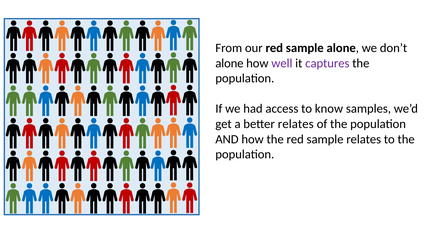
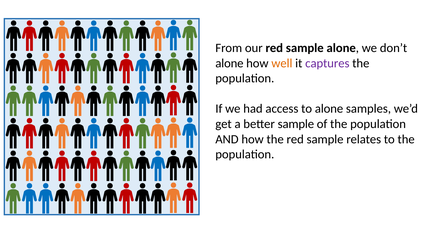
well colour: purple -> orange (282, 63)
to know: know -> alone (329, 109)
better relates: relates -> sample (296, 124)
